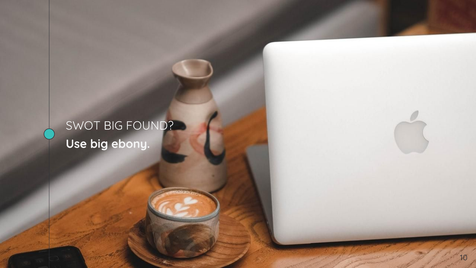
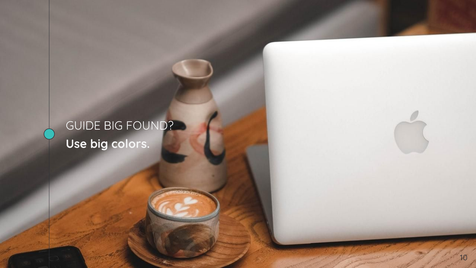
SWOT: SWOT -> GUIDE (83, 126)
ebony: ebony -> colors (131, 144)
